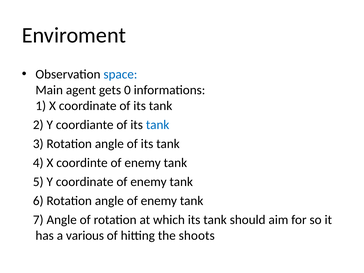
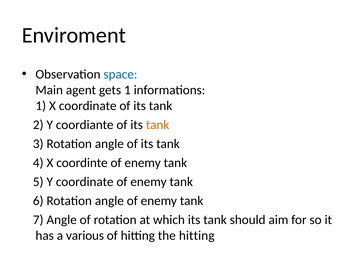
gets 0: 0 -> 1 (127, 90)
tank colour: blue -> orange (158, 125)
the shoots: shoots -> hitting (197, 236)
